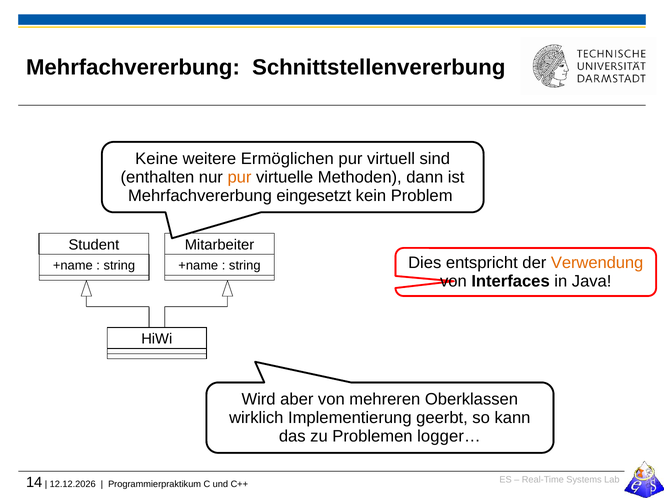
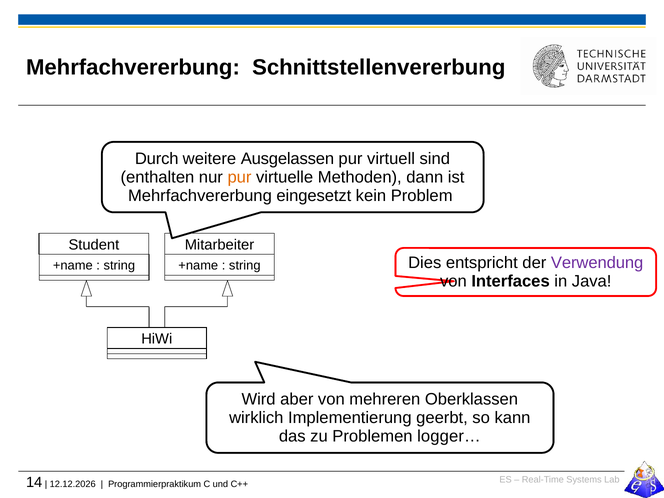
Keine: Keine -> Durch (157, 159)
Ermöglichen: Ermöglichen -> Ausgelassen (287, 159)
Verwendung colour: orange -> purple (597, 263)
